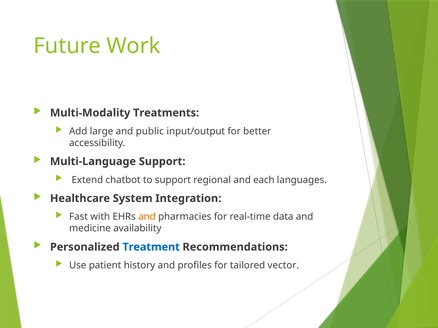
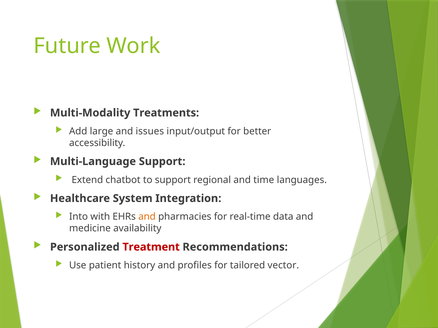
public: public -> issues (150, 131)
each: each -> time (264, 180)
Fast: Fast -> Into (79, 217)
Treatment colour: blue -> red (151, 247)
